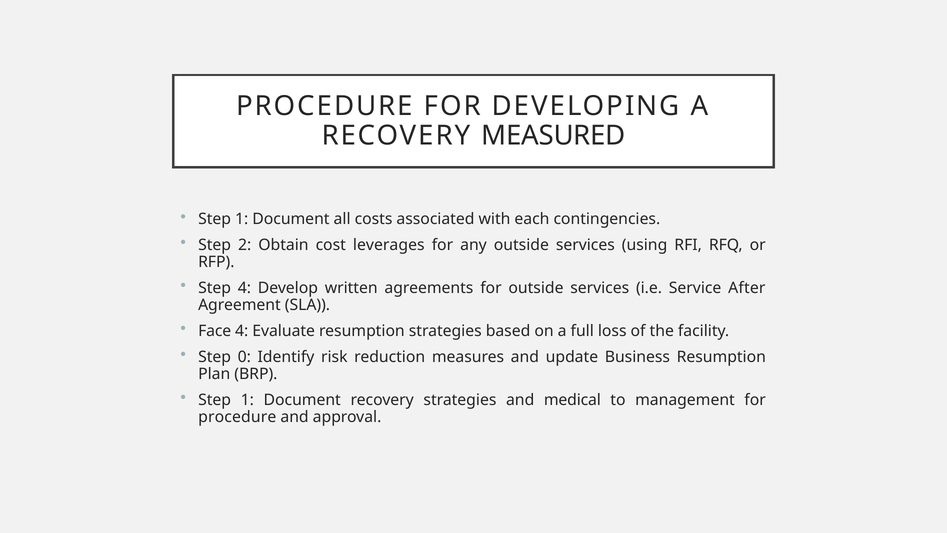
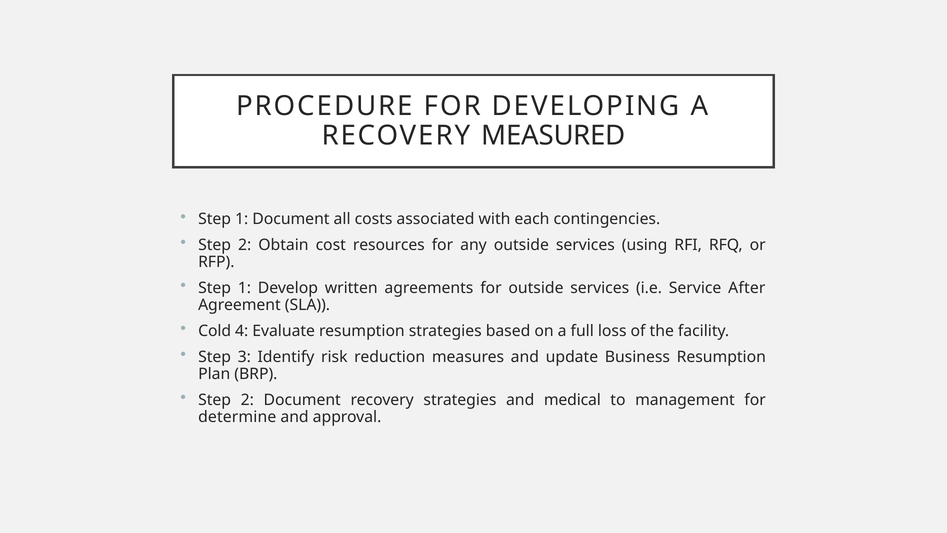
leverages: leverages -> resources (389, 245)
4: 4 -> 1 (244, 288)
Face: Face -> Cold (215, 331)
0: 0 -> 3 (244, 357)
1: 1 -> 2 (247, 400)
procedure: procedure -> determine (237, 417)
